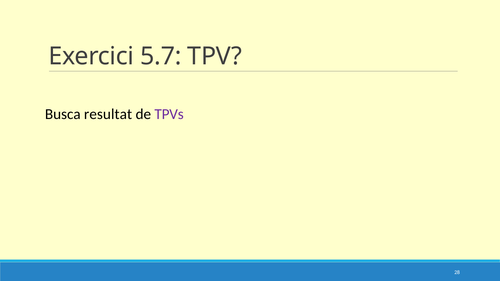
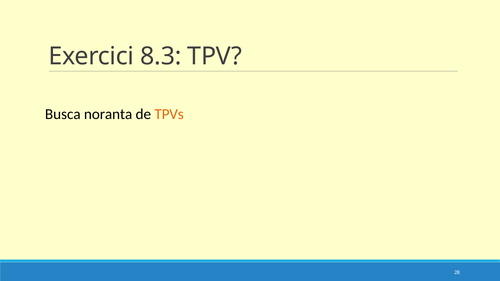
5.7: 5.7 -> 8.3 (161, 56)
resultat: resultat -> noranta (108, 114)
TPVs colour: purple -> orange (169, 114)
